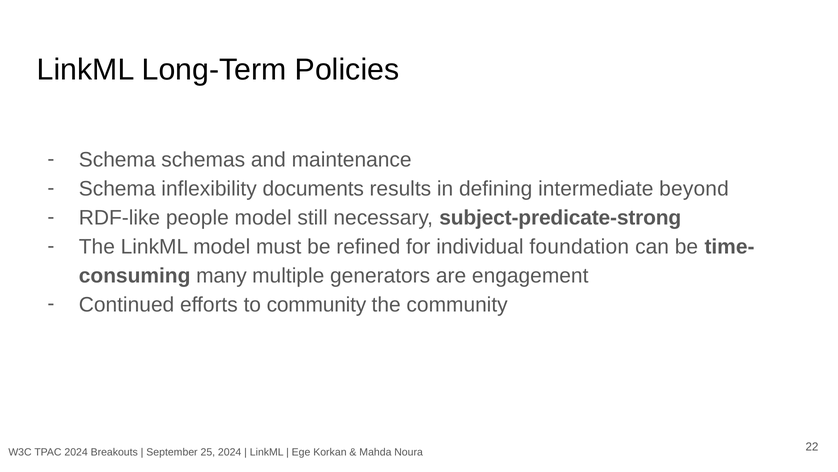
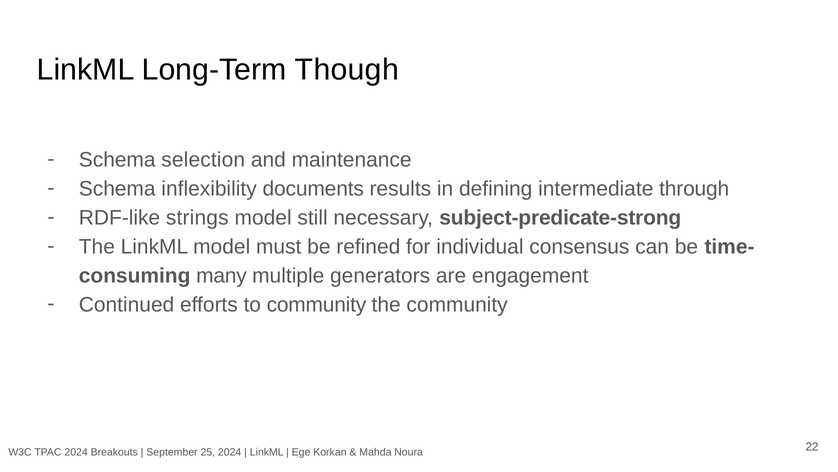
Policies: Policies -> Though (347, 69)
schemas: schemas -> selection (203, 160)
beyond: beyond -> through (694, 189)
people: people -> strings (197, 218)
foundation: foundation -> consensus (579, 246)
